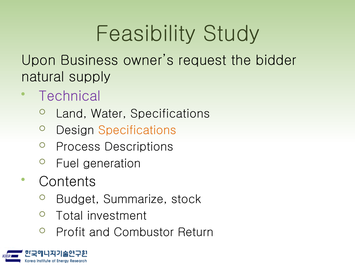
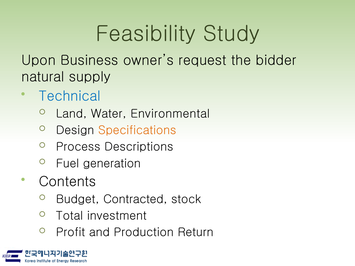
Technical colour: purple -> blue (70, 96)
Water Specifications: Specifications -> Environmental (170, 114)
Summarize: Summarize -> Contracted (135, 199)
Combustor: Combustor -> Production (144, 233)
